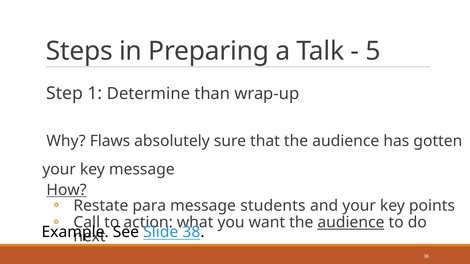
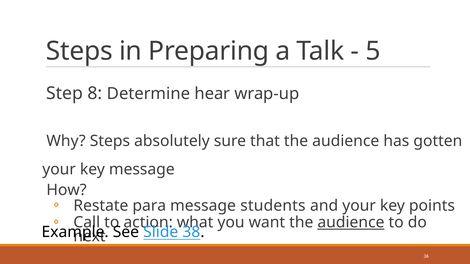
1: 1 -> 8 (95, 93)
than: than -> hear (212, 94)
Why Flaws: Flaws -> Steps (110, 141)
How underline: present -> none (66, 190)
